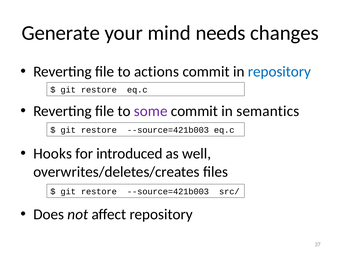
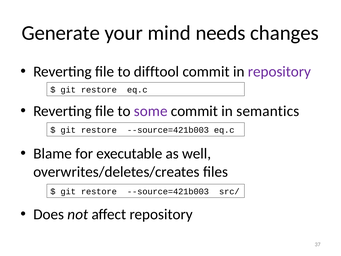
actions: actions -> difftool (157, 72)
repository colour: blue -> purple (279, 72)
Hooks: Hooks -> Blame (53, 153)
introduced: introduced -> executable (129, 153)
